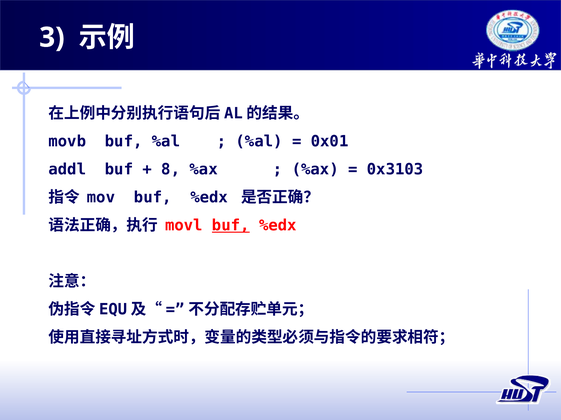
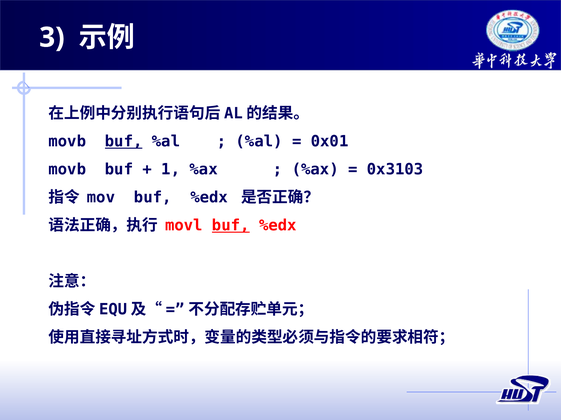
buf underline: none -> present (124, 142)
addl: addl -> movb (67, 170)
8: 8 -> 1 (171, 170)
